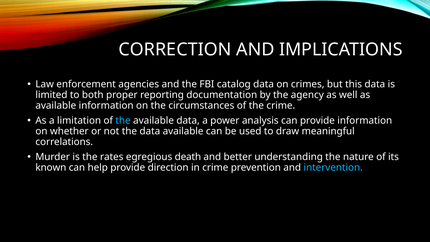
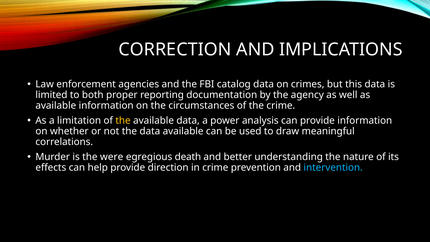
the colour: light blue -> yellow (123, 121)
rates: rates -> were (112, 157)
known: known -> effects (51, 168)
